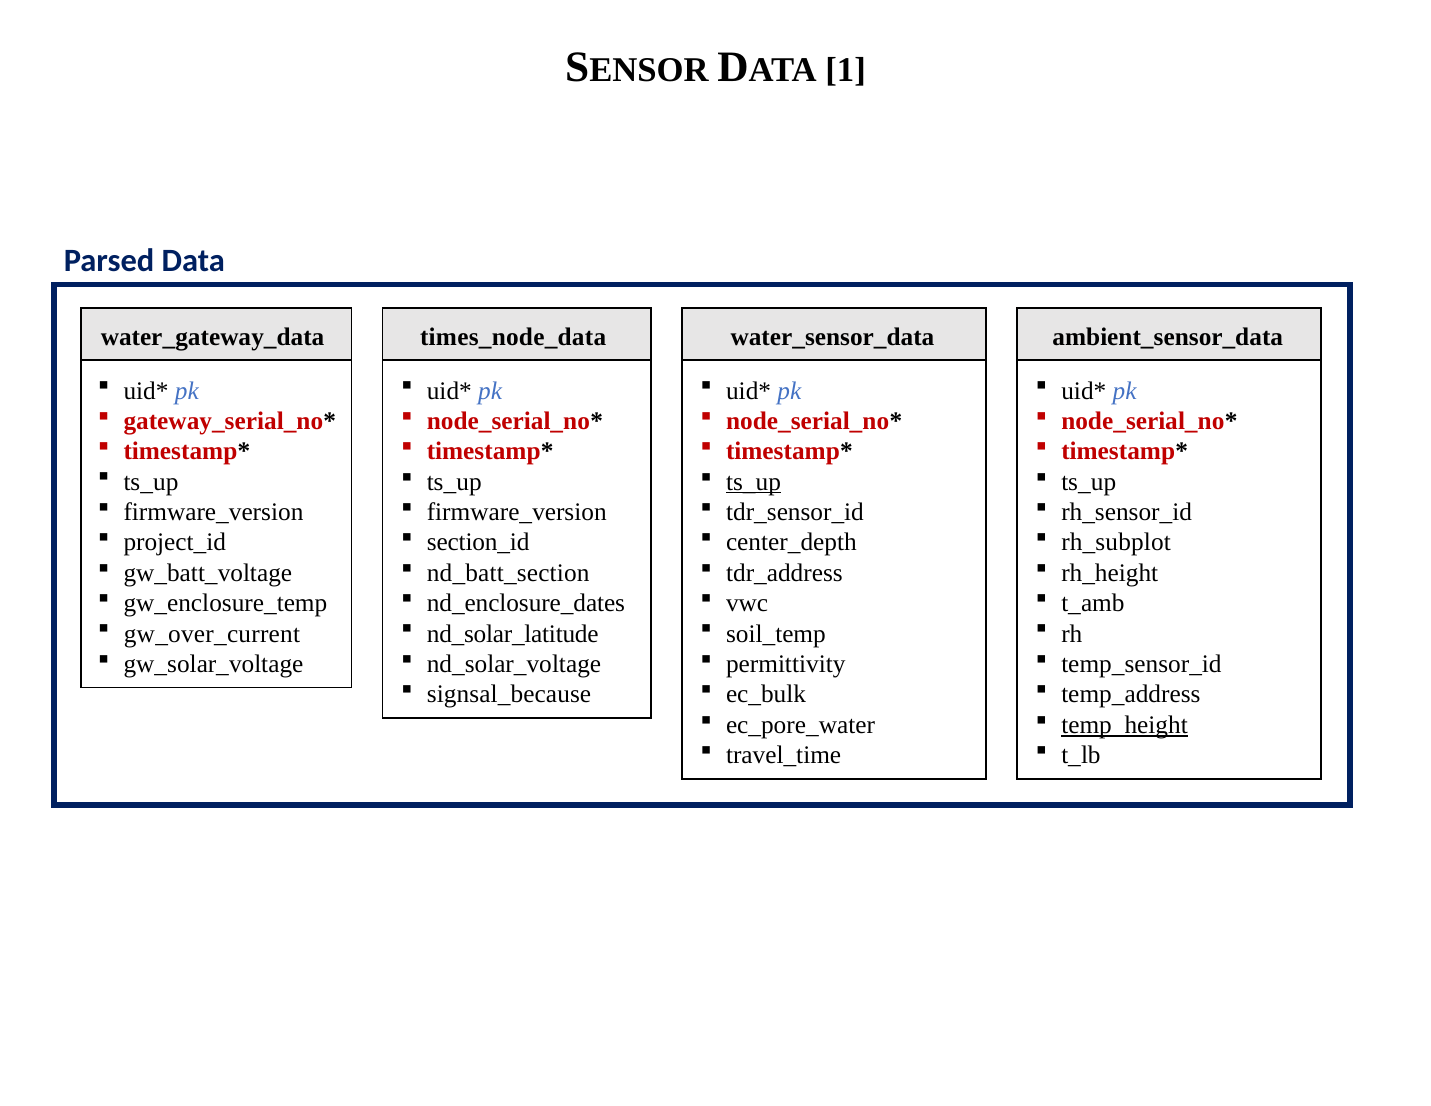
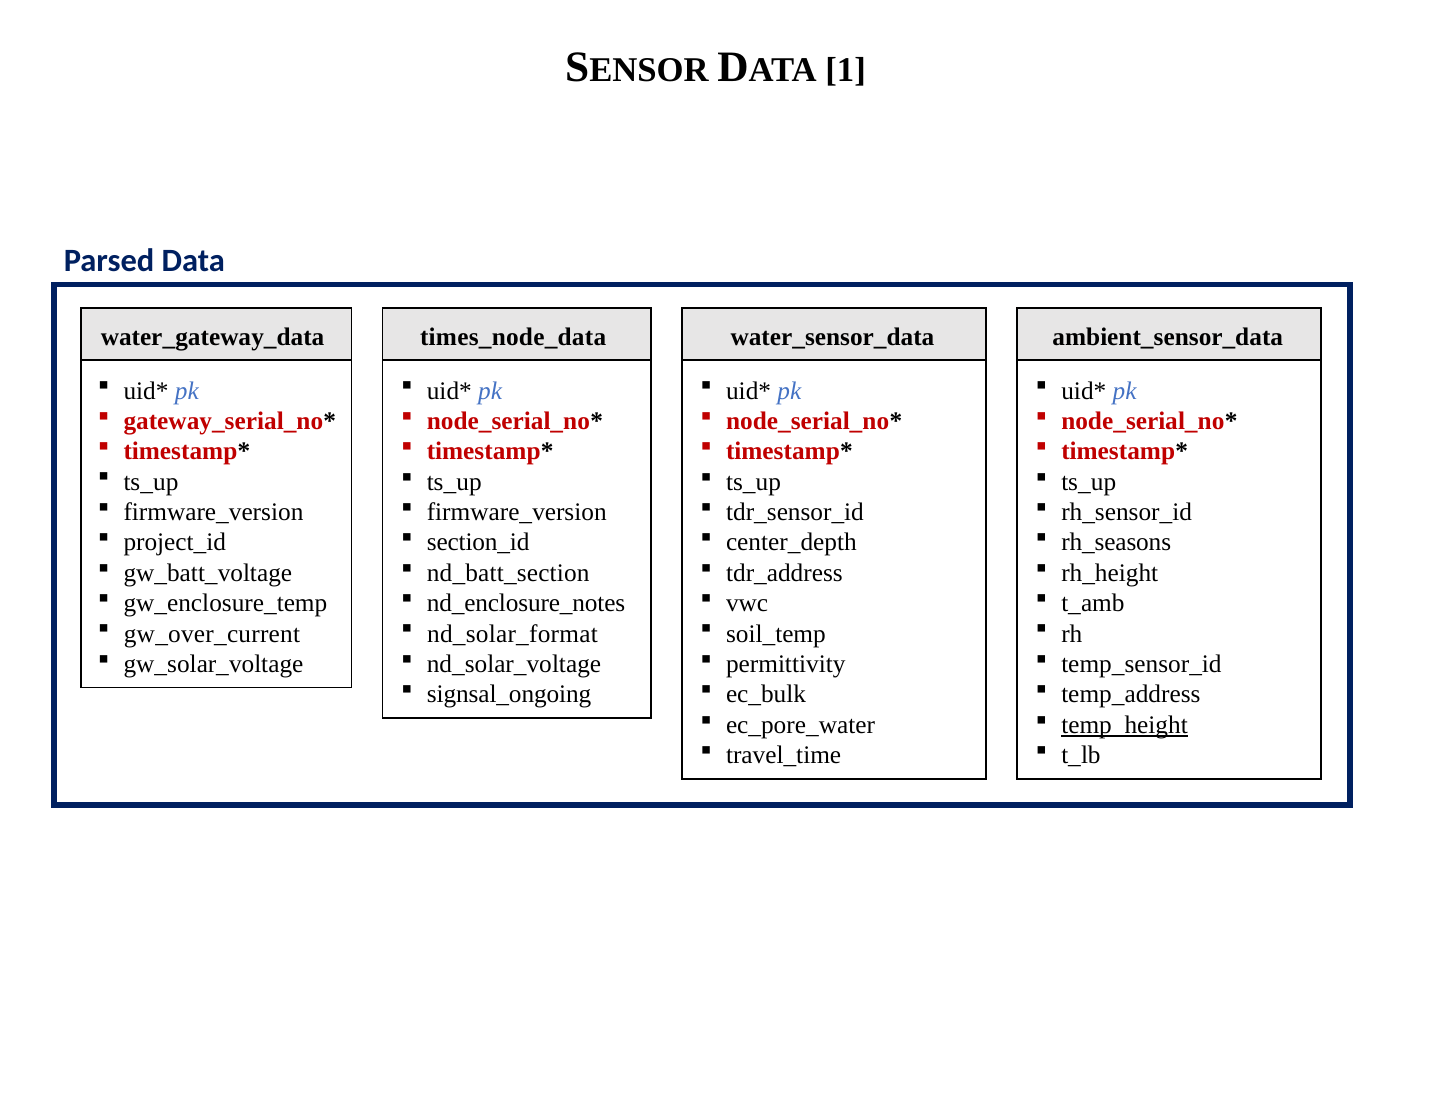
ts_up underline: present -> none (754, 482)
rh_subplot: rh_subplot -> rh_seasons (1116, 542)
nd_enclosure_dates: nd_enclosure_dates -> nd_enclosure_notes (526, 603)
nd_solar_latitude: nd_solar_latitude -> nd_solar_format (512, 634)
signsal_because: signsal_because -> signsal_ongoing (509, 694)
